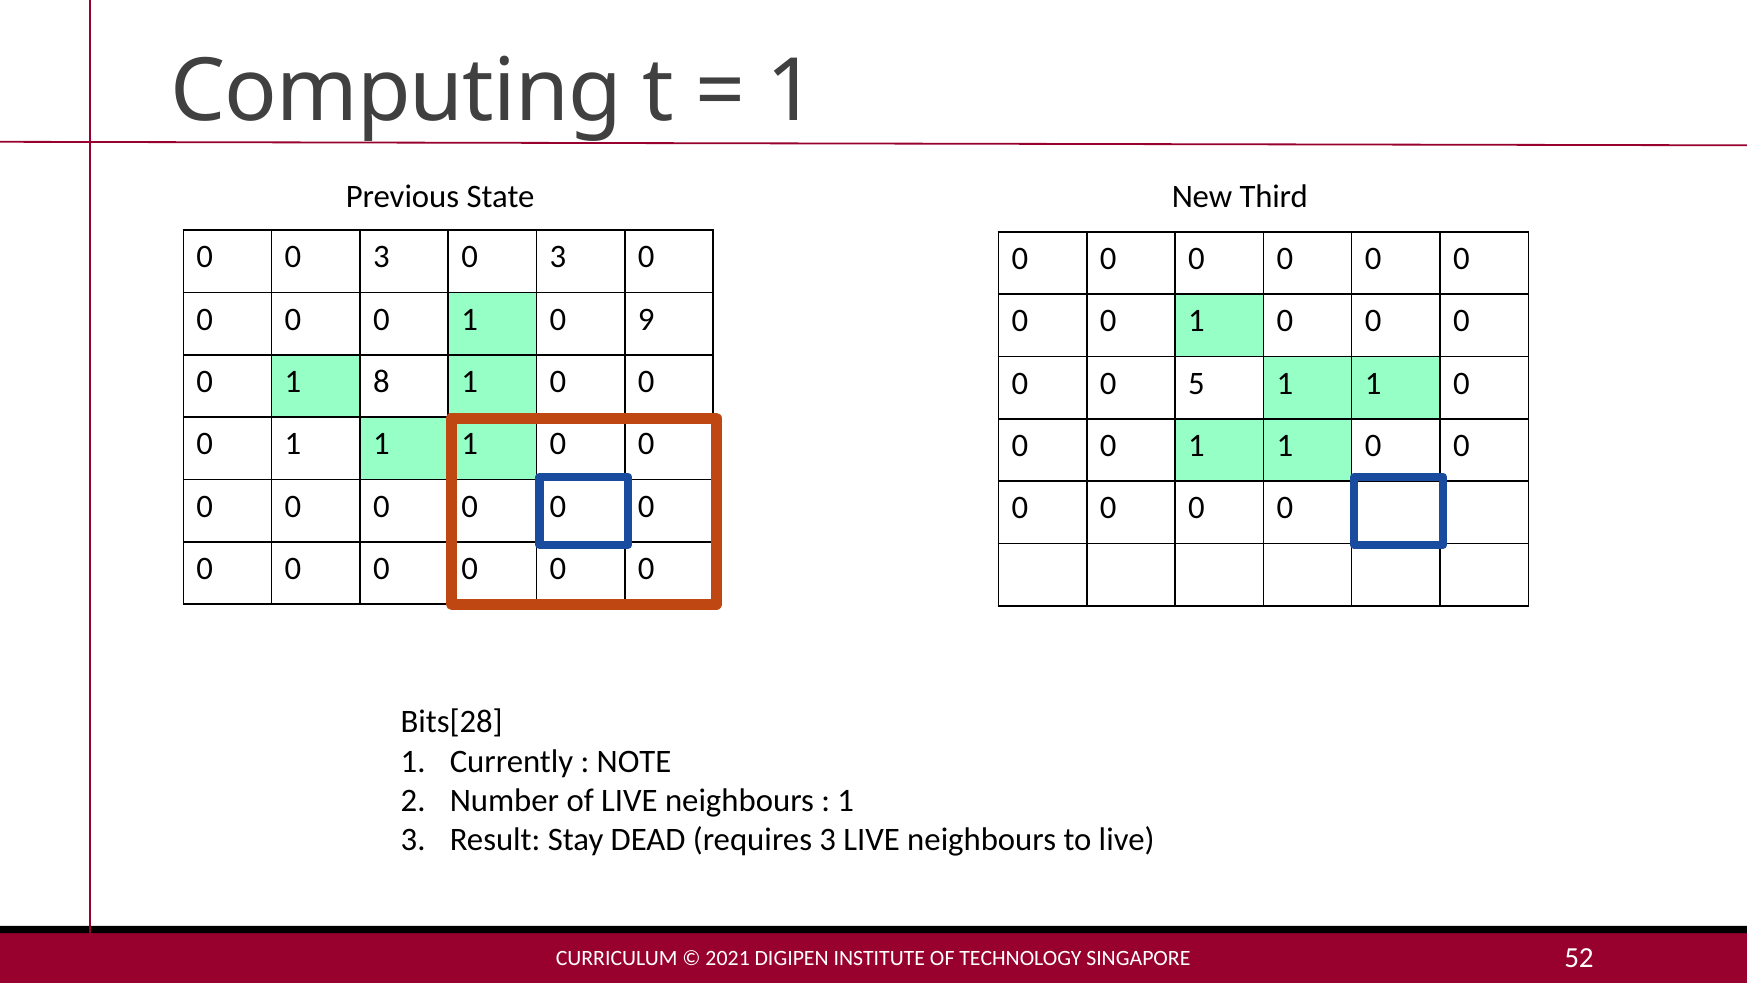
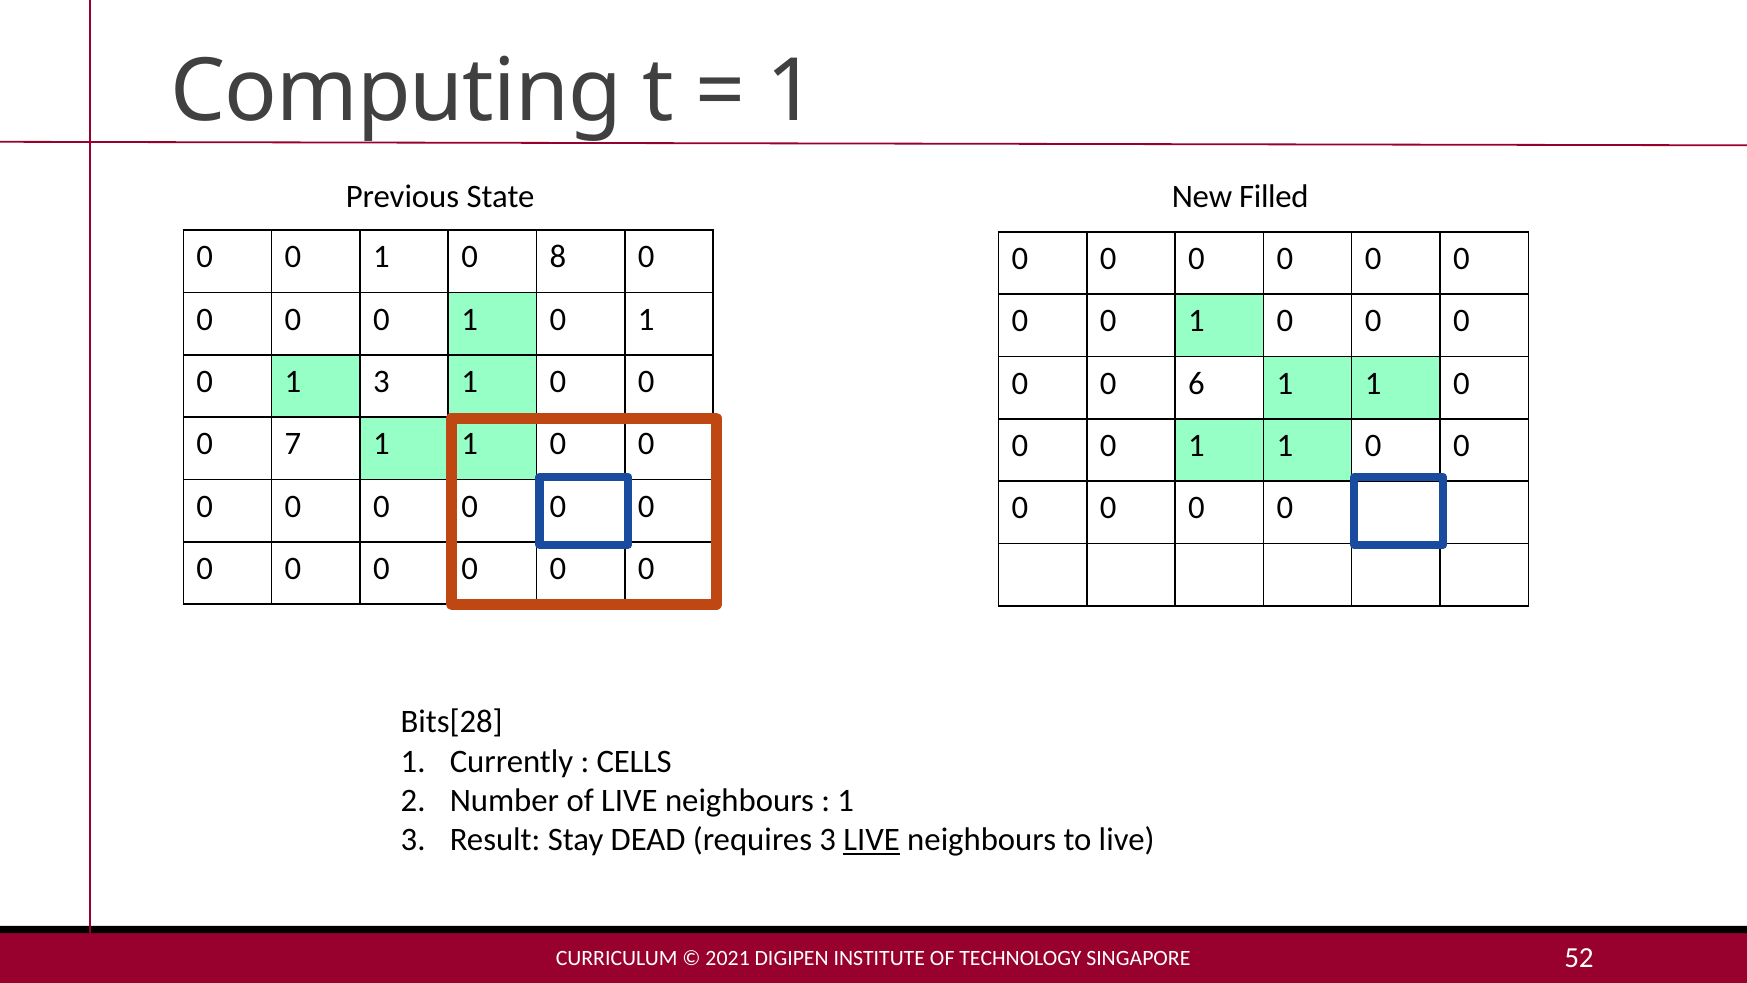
Third: Third -> Filled (1274, 196)
3: 3 -> 1 (381, 257)
3: 3 -> 8 (558, 257)
9: 9 -> 1 (646, 319)
0 1 8: 8 -> 3 (381, 382)
5: 5 -> 6 (1196, 383)
1: 1 -> 7 (293, 444)
NOTE: NOTE -> CELLS (634, 761)
LIVE underline: none -> present (872, 840)
